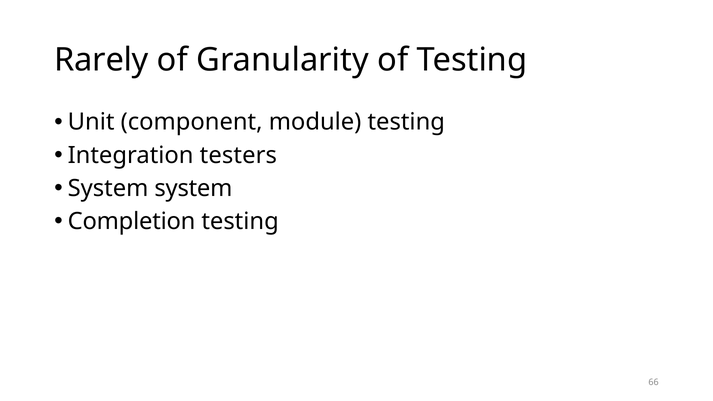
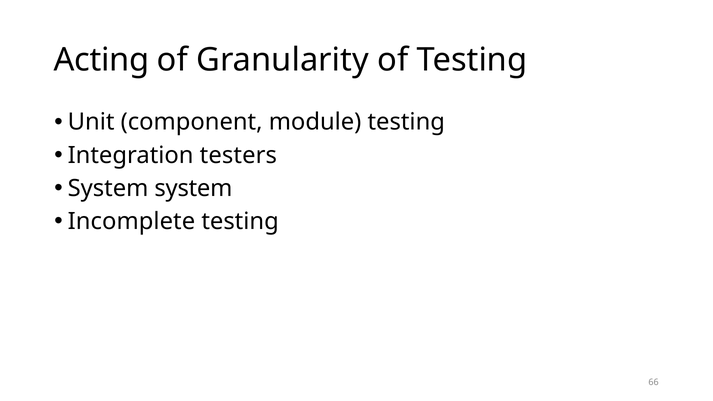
Rarely: Rarely -> Acting (102, 60)
Completion: Completion -> Incomplete (131, 221)
